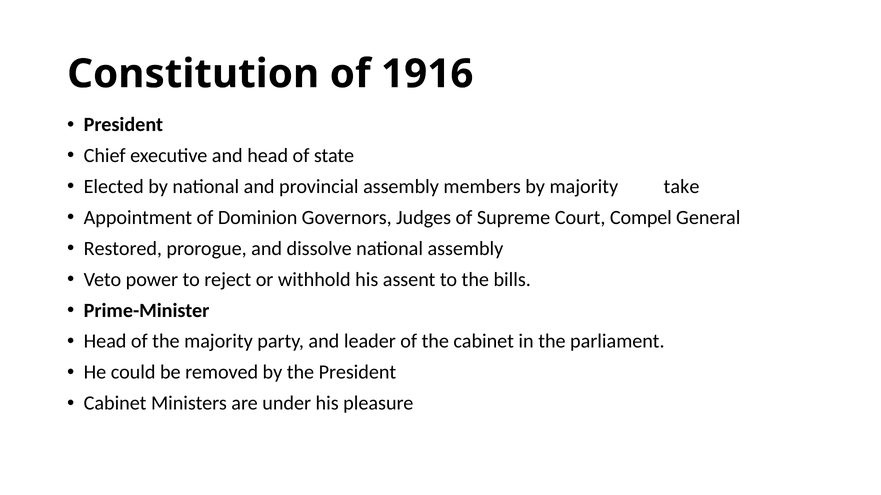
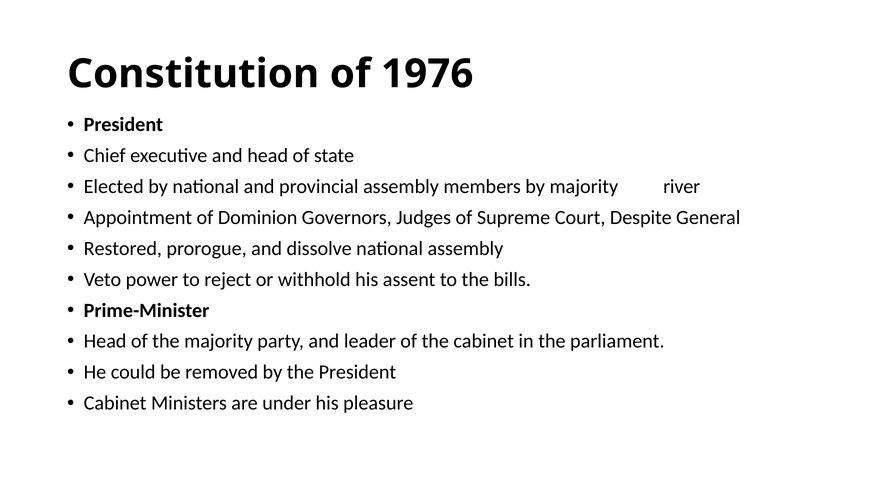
1916: 1916 -> 1976 (427, 74)
take: take -> river (682, 187)
Compel: Compel -> Despite (641, 218)
